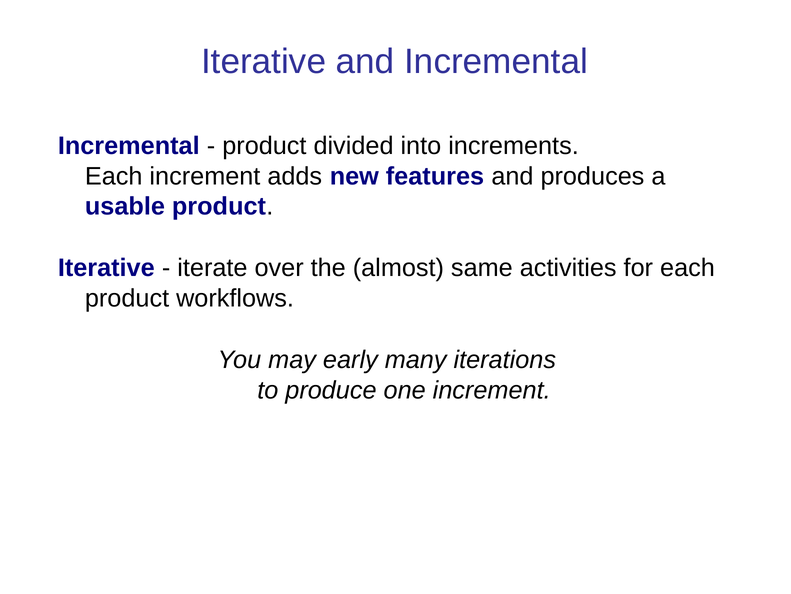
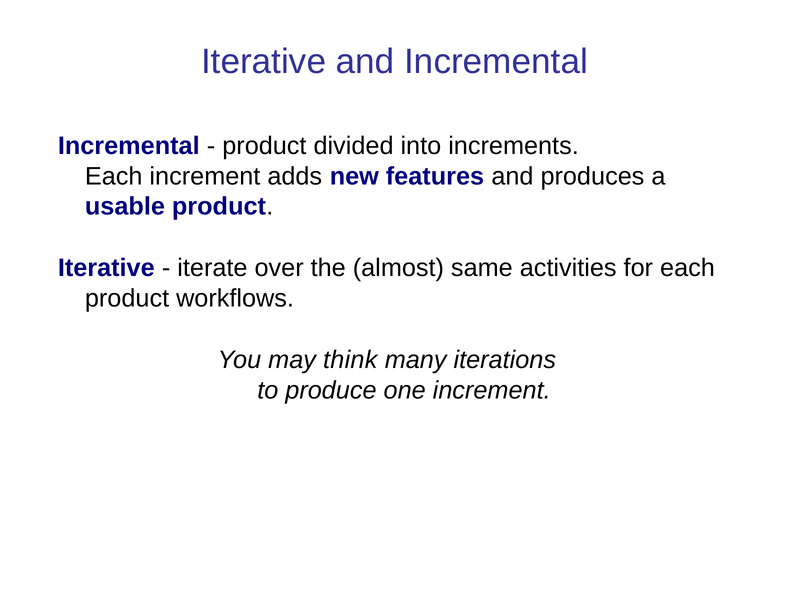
early: early -> think (350, 360)
